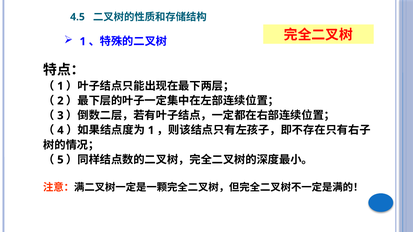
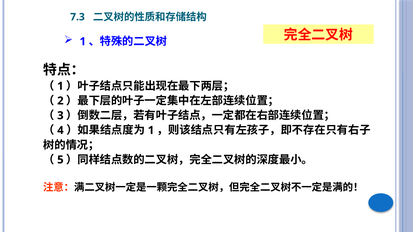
4.5: 4.5 -> 7.3 (77, 17)
